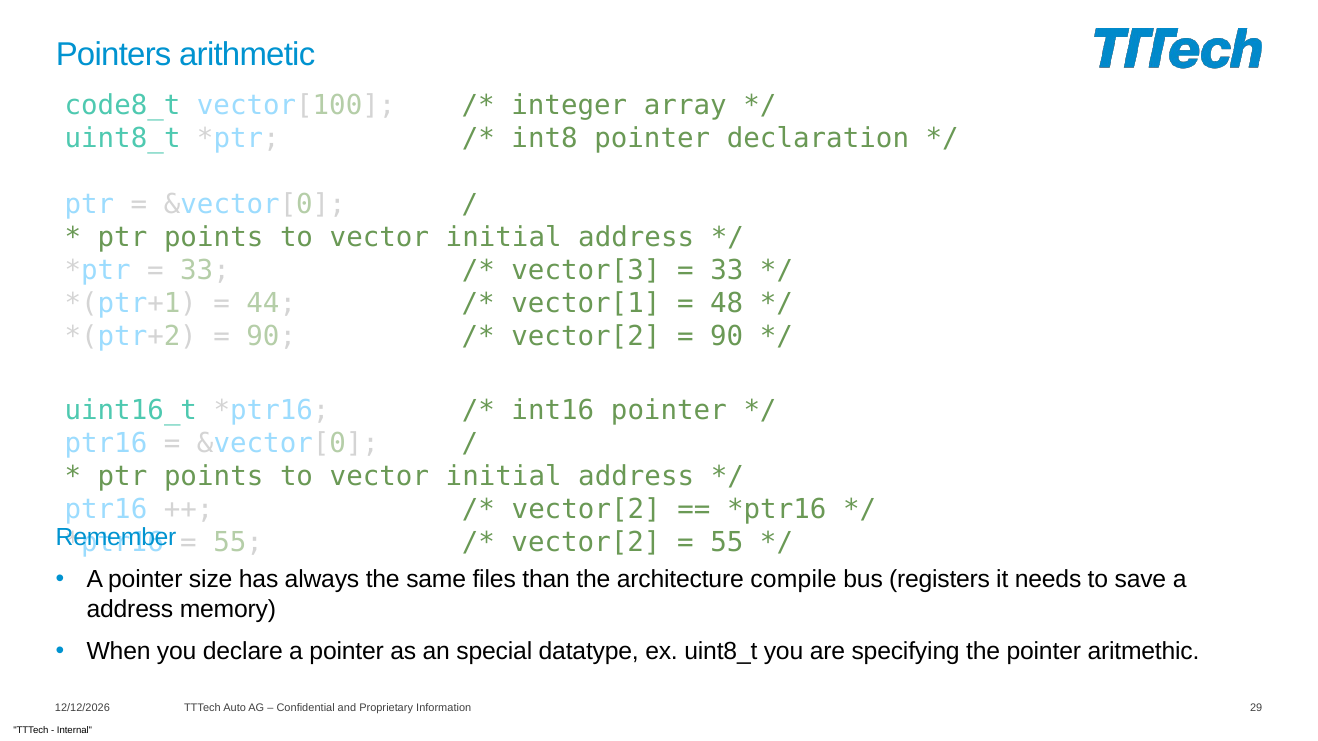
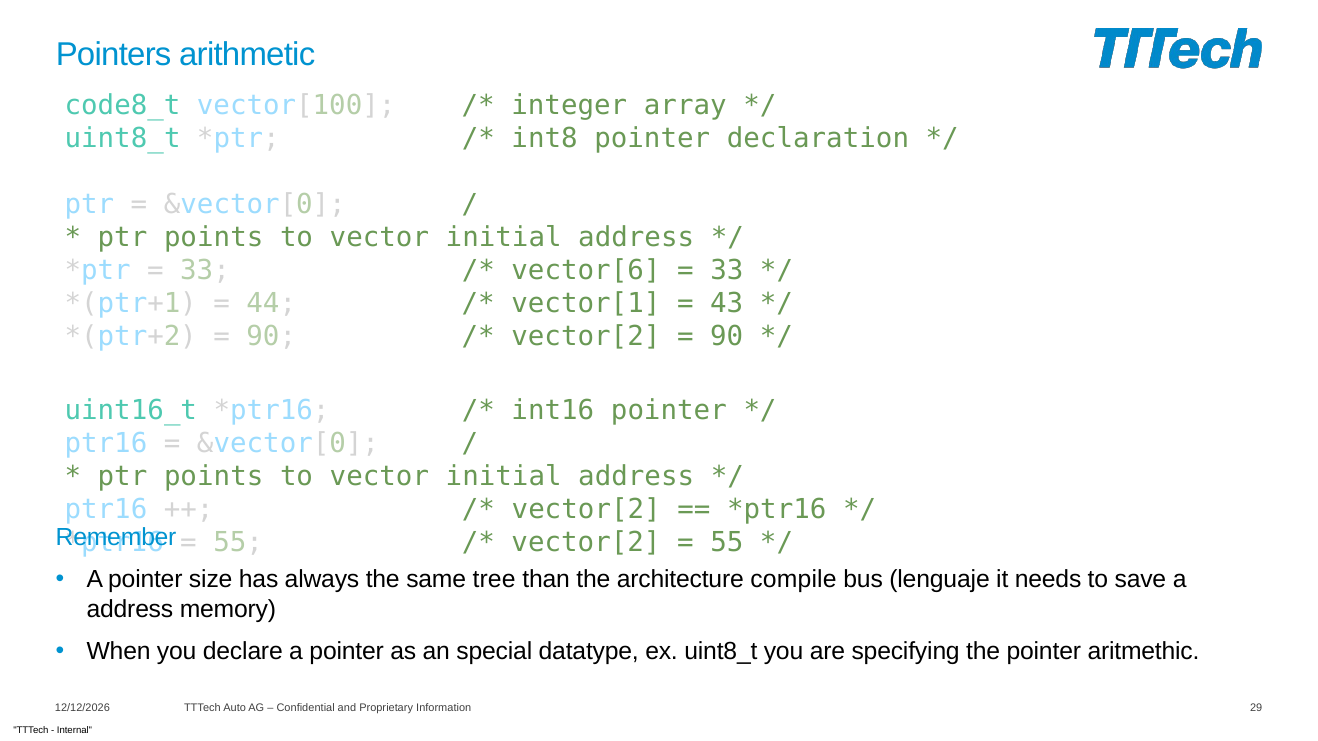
vector[3: vector[3 -> vector[6 (586, 271)
48: 48 -> 43 (727, 304)
files: files -> tree (494, 580)
registers: registers -> lenguaje (940, 580)
